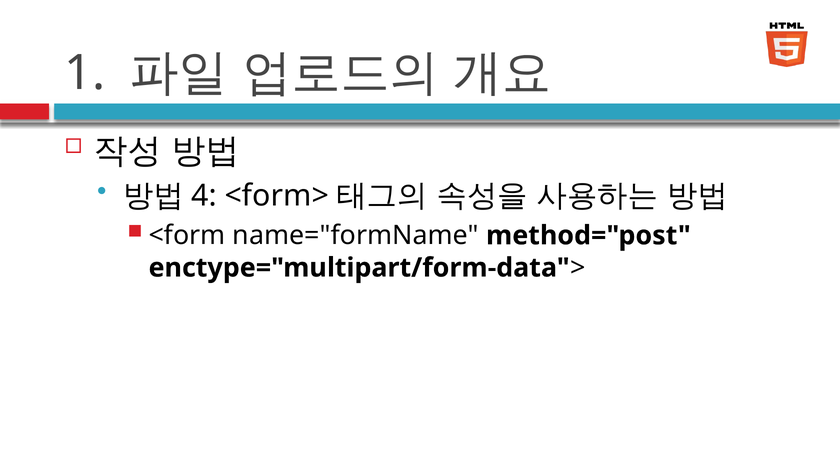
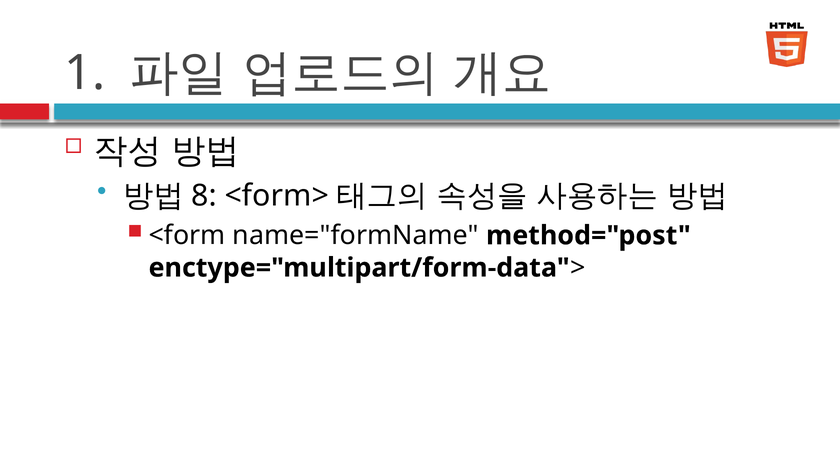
4: 4 -> 8 (204, 196)
